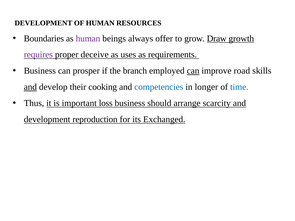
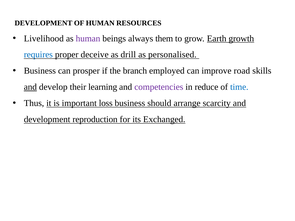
Boundaries: Boundaries -> Livelihood (44, 38)
offer: offer -> them (164, 38)
Draw: Draw -> Earth (217, 38)
requires colour: purple -> blue (38, 55)
uses: uses -> drill (128, 55)
requirements: requirements -> personalised (172, 55)
can underline: present -> none (193, 71)
cooking: cooking -> learning (103, 87)
competencies colour: blue -> purple (159, 87)
longer: longer -> reduce (207, 87)
